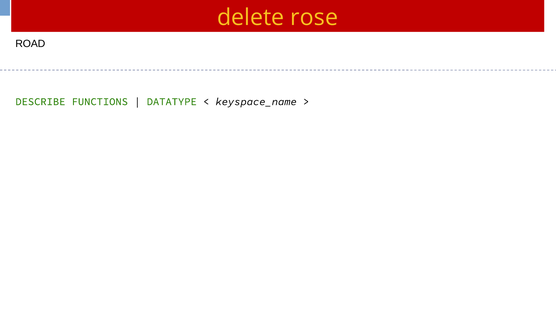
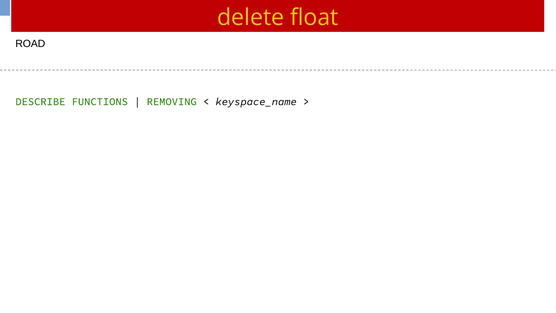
rose: rose -> float (314, 18)
DATATYPE: DATATYPE -> REMOVING (172, 102)
